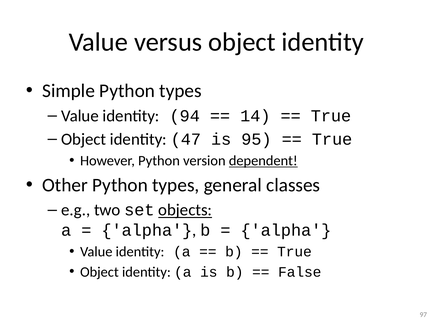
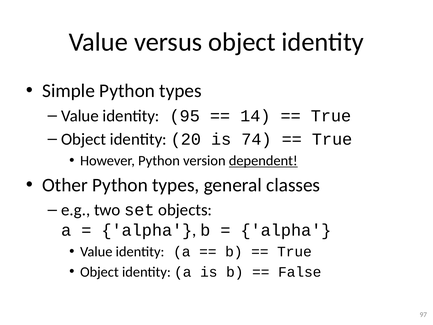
94: 94 -> 95 (185, 116)
47: 47 -> 20 (186, 139)
95: 95 -> 74 (256, 139)
objects underline: present -> none (185, 210)
